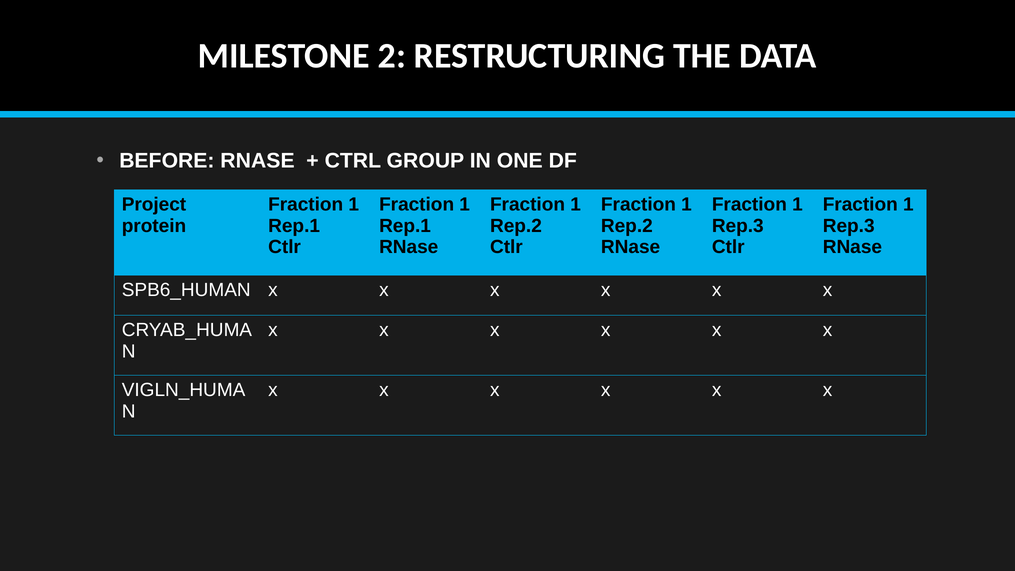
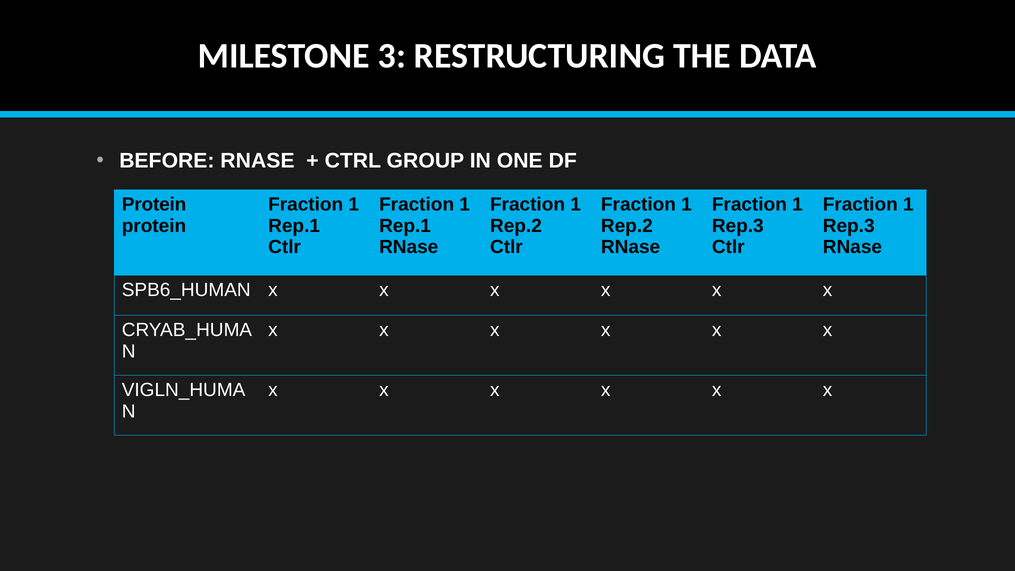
2: 2 -> 3 (392, 56)
Project: Project -> Protein (154, 205)
